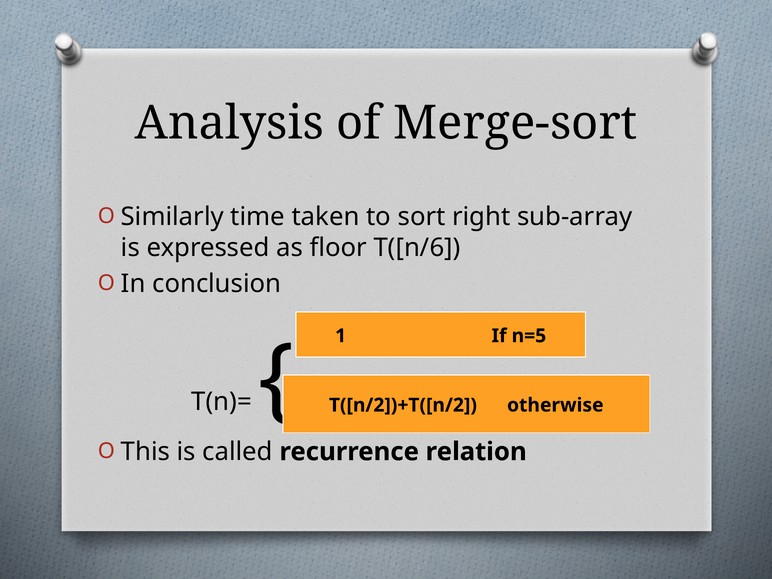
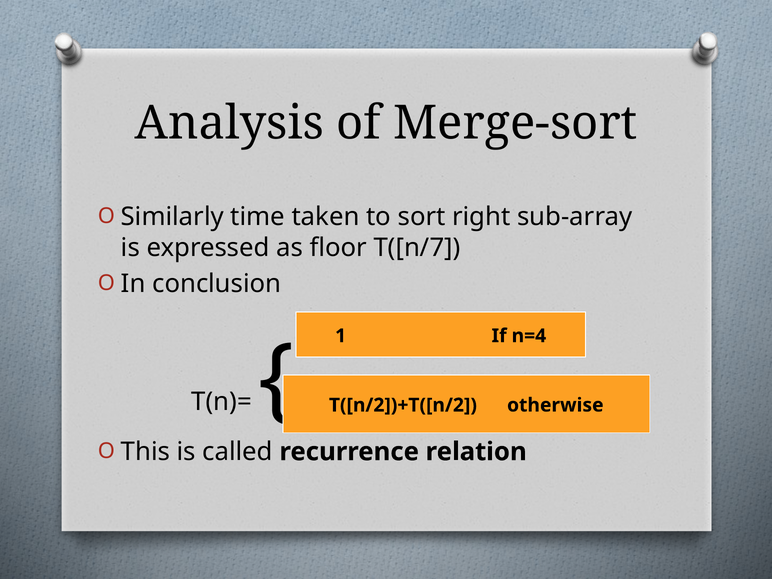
T([n/6: T([n/6 -> T([n/7 (417, 248)
n=5: n=5 -> n=4 (529, 336)
